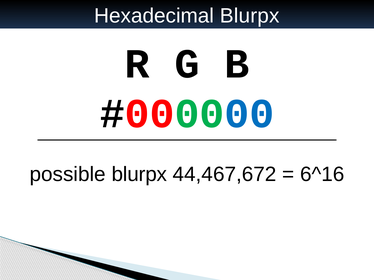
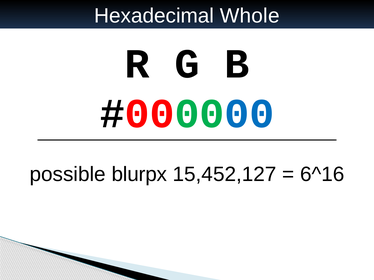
Hexadecimal Blurpx: Blurpx -> Whole (250, 16)
44,467,672: 44,467,672 -> 15,452,127 (225, 175)
